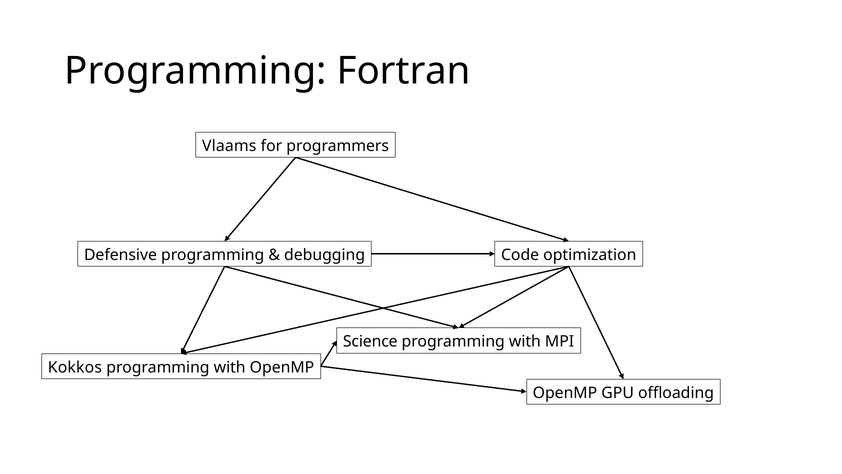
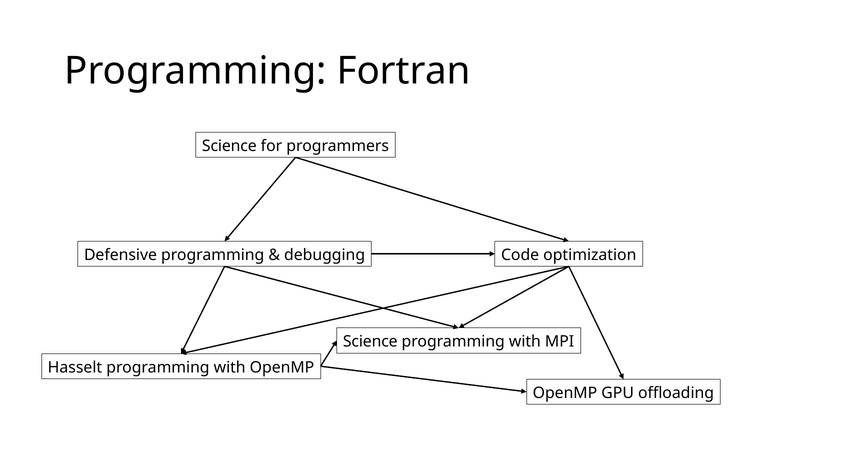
Vlaams: Vlaams -> Science (229, 146)
Kokkos: Kokkos -> Hasselt (75, 367)
